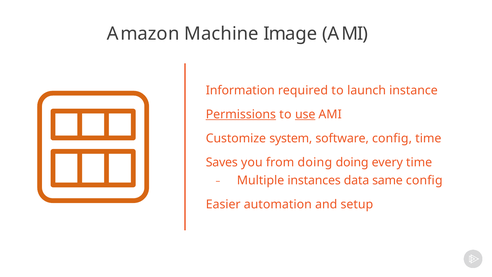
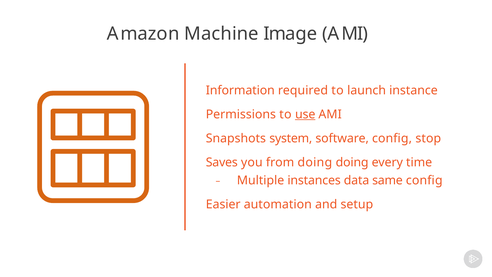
Permissions underline: present -> none (241, 114)
Customize: Customize -> Snapshots (236, 138)
config time: time -> stop (428, 138)
